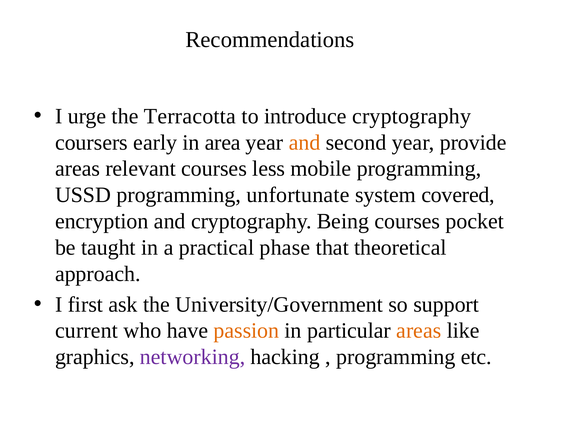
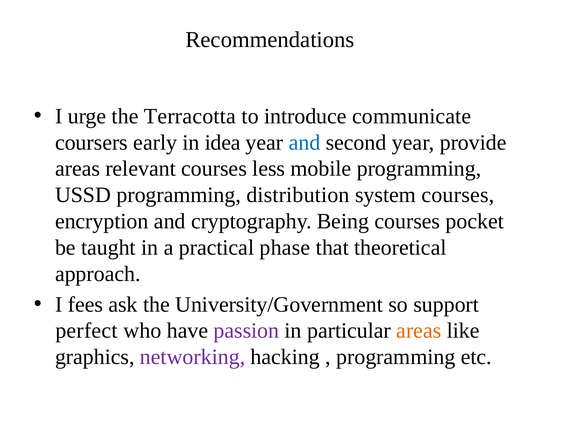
introduce cryptography: cryptography -> communicate (412, 116)
area: area -> idea (223, 142)
and colour: orange -> blue (305, 142)
unfortunate: unfortunate -> distribution (298, 195)
system covered: covered -> courses (458, 195)
first: first -> fees (85, 304)
current: current -> perfect (86, 331)
passion colour: orange -> purple (246, 331)
